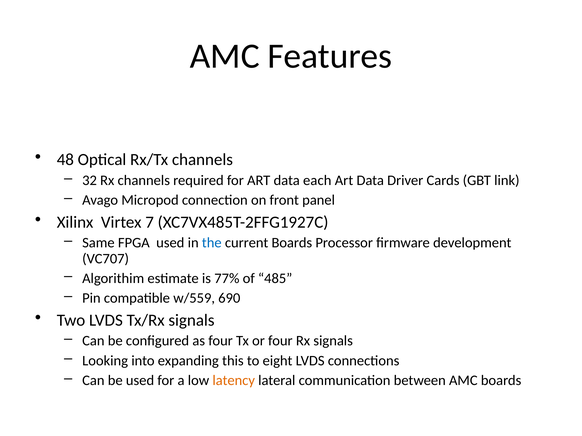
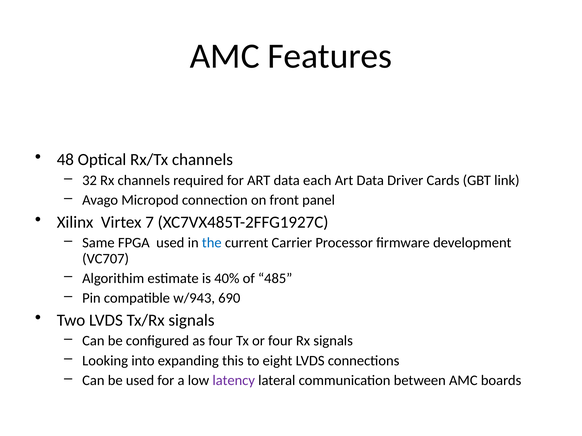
current Boards: Boards -> Carrier (292, 243)
77%: 77% -> 40% (227, 279)
w/559: w/559 -> w/943 (194, 298)
latency colour: orange -> purple (234, 381)
